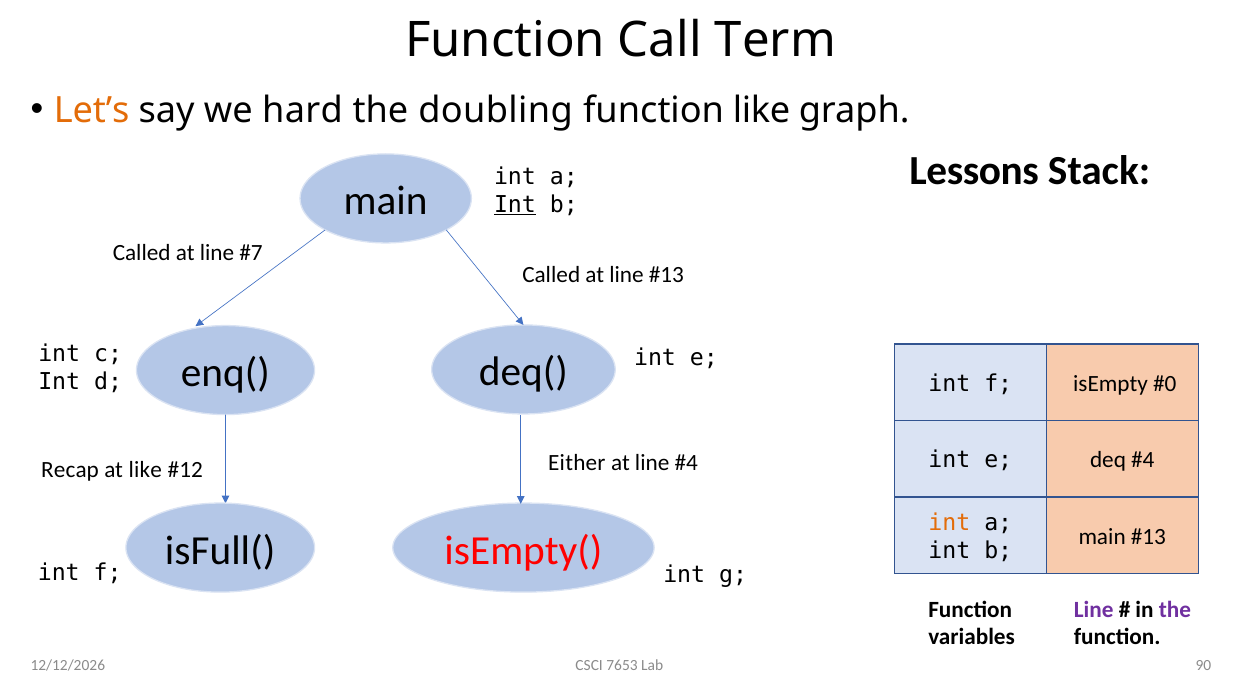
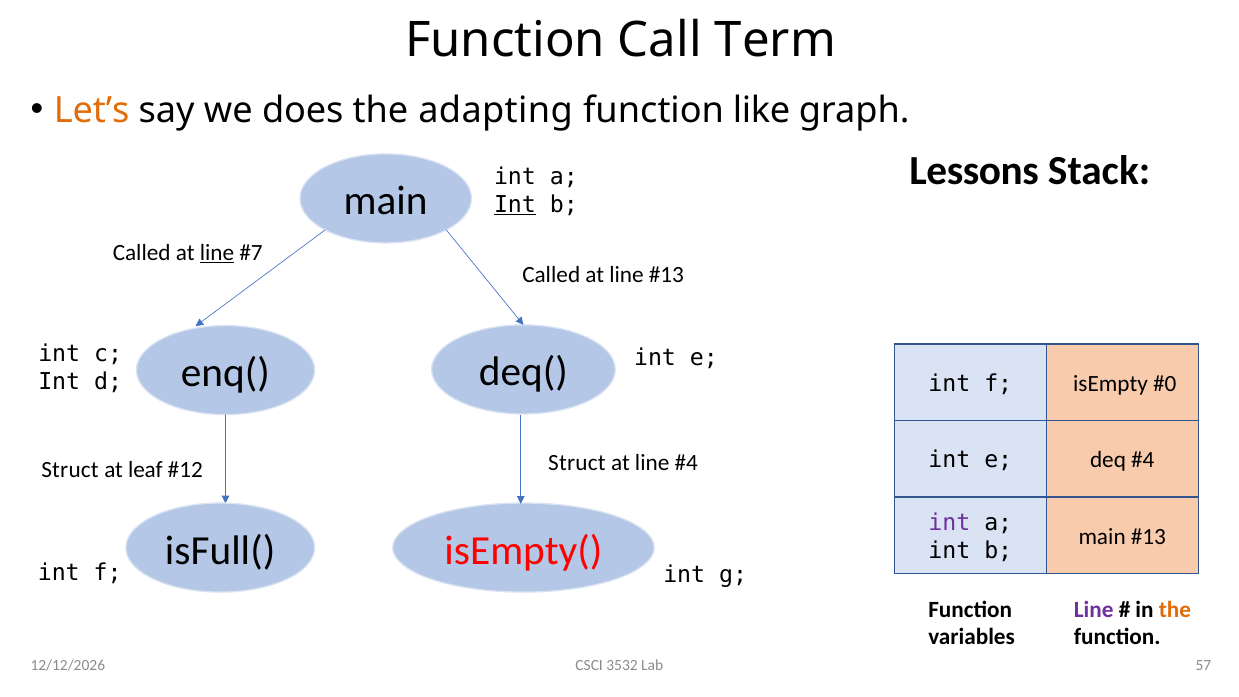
hard: hard -> does (303, 110)
doubling: doubling -> adapting (496, 110)
line underline: none -> present (217, 252)
Either: Either -> Struct (577, 462)
Recap: Recap -> Struct (70, 470)
at like: like -> leaf (145, 470)
int colour: orange -> purple (949, 523)
the colour: purple -> orange (1175, 609)
7653: 7653 -> 3532 (622, 665)
90: 90 -> 57 (1203, 665)
